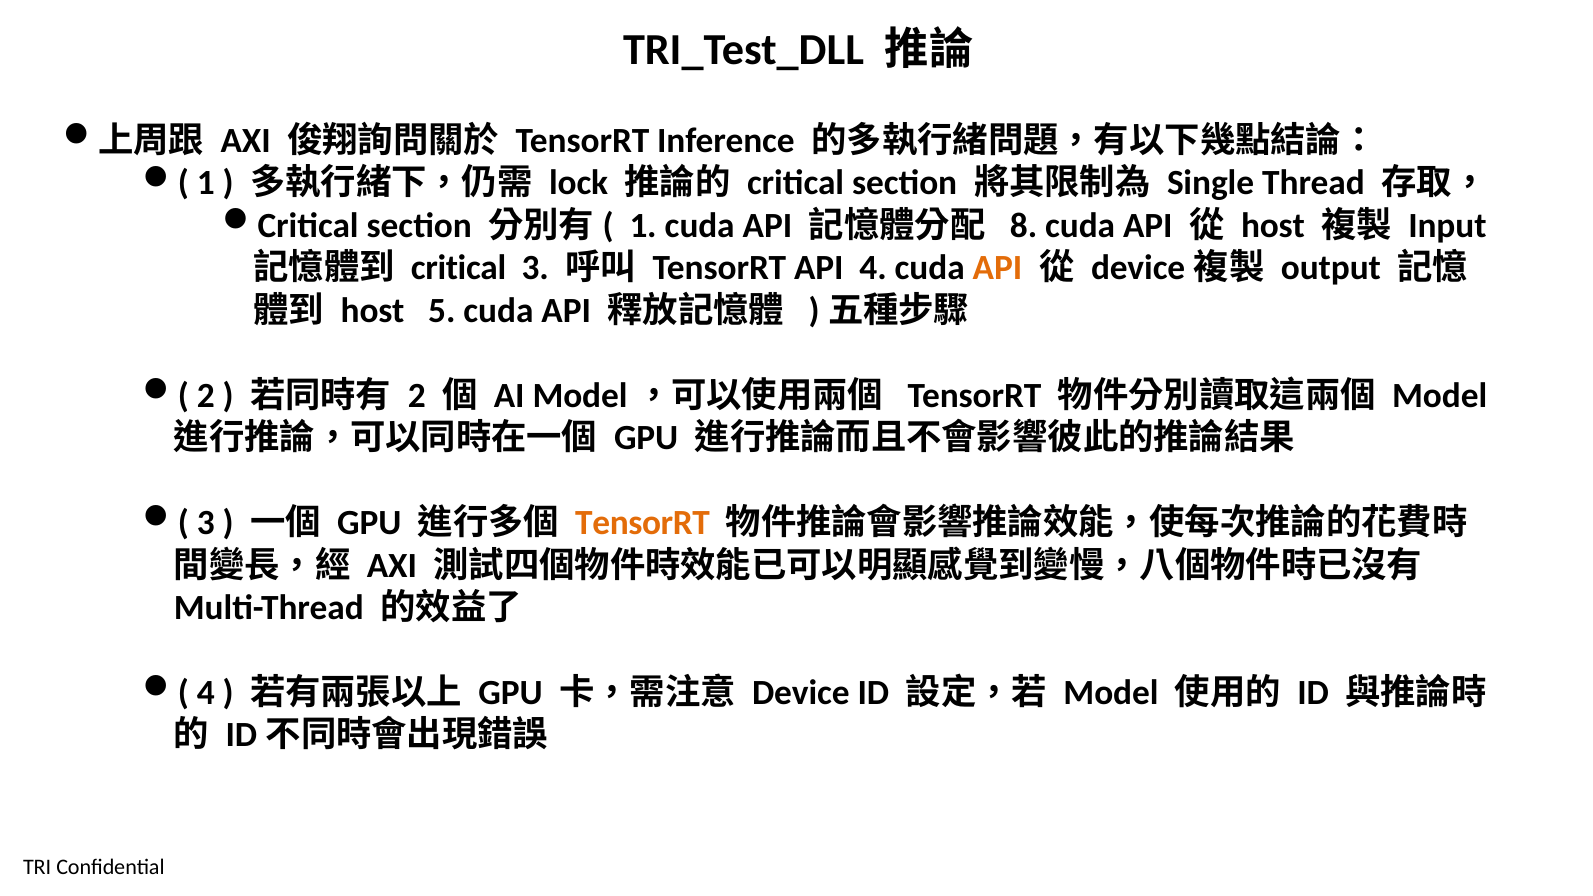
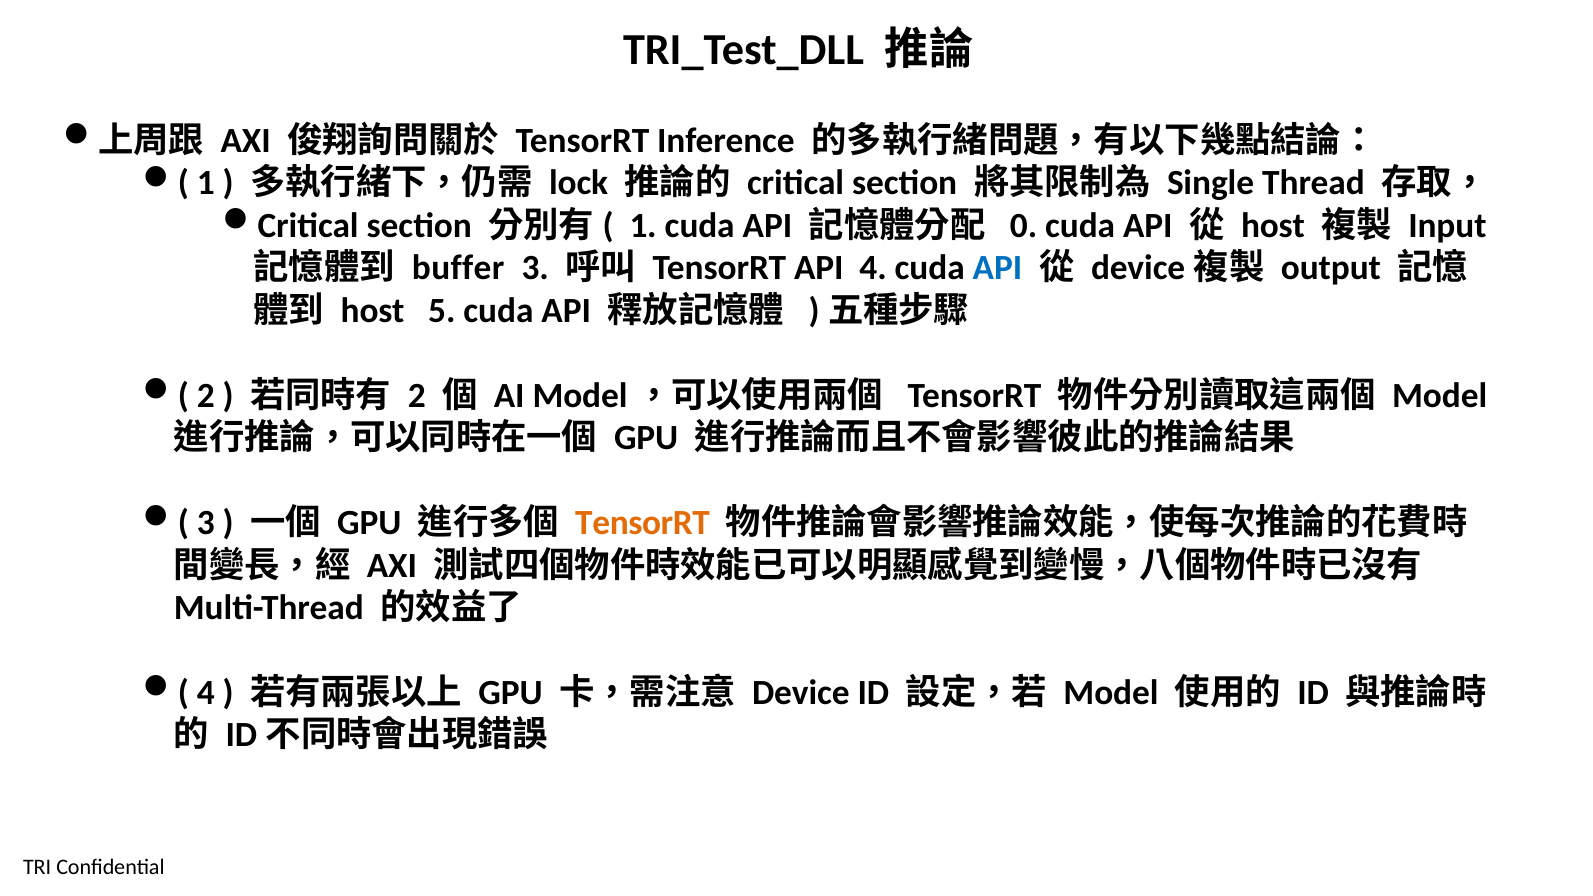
8: 8 -> 0 (1024, 226)
critical: critical -> buffer (458, 268)
API colour: orange -> blue (998, 268)
